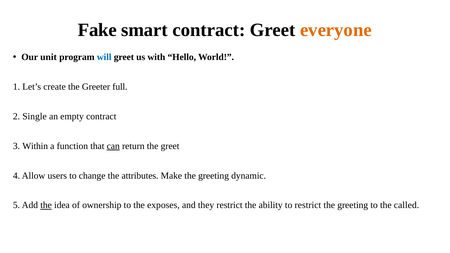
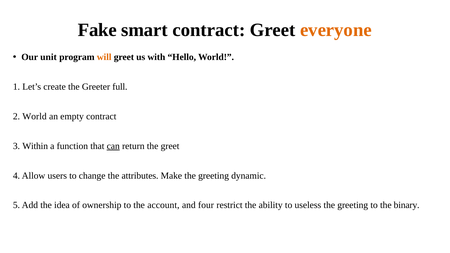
will colour: blue -> orange (104, 57)
2 Single: Single -> World (35, 116)
the underline: present -> none (46, 205)
exposes: exposes -> account (163, 205)
they: they -> four (206, 205)
to restrict: restrict -> useless (308, 205)
called: called -> binary (407, 205)
